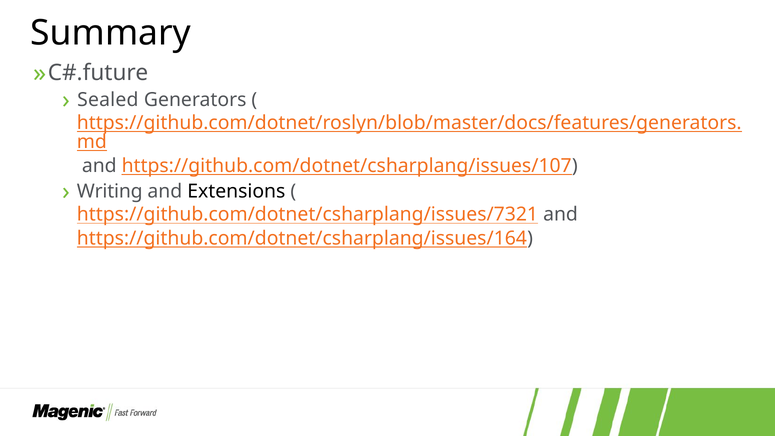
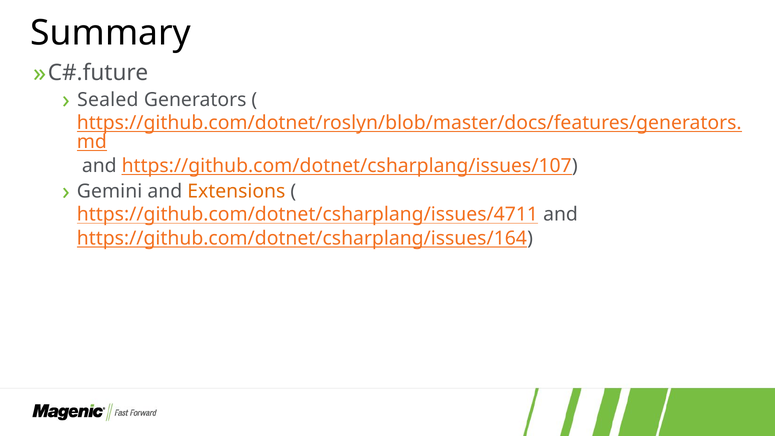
Writing: Writing -> Gemini (110, 191)
Extensions colour: black -> orange (236, 191)
https://github.com/dotnet/csharplang/issues/7321: https://github.com/dotnet/csharplang/issues/7321 -> https://github.com/dotnet/csharplang/issues/4711 (307, 214)
